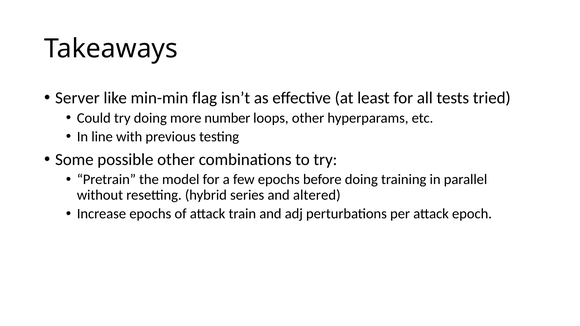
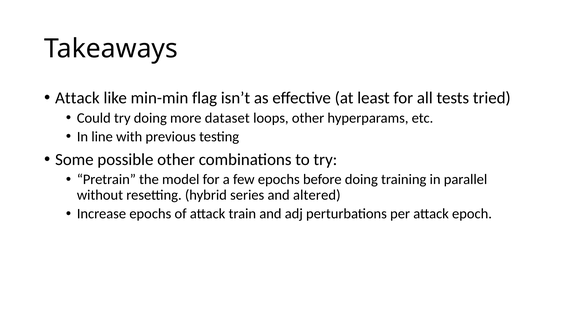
Server: Server -> Attack (77, 98)
number: number -> dataset (227, 118)
